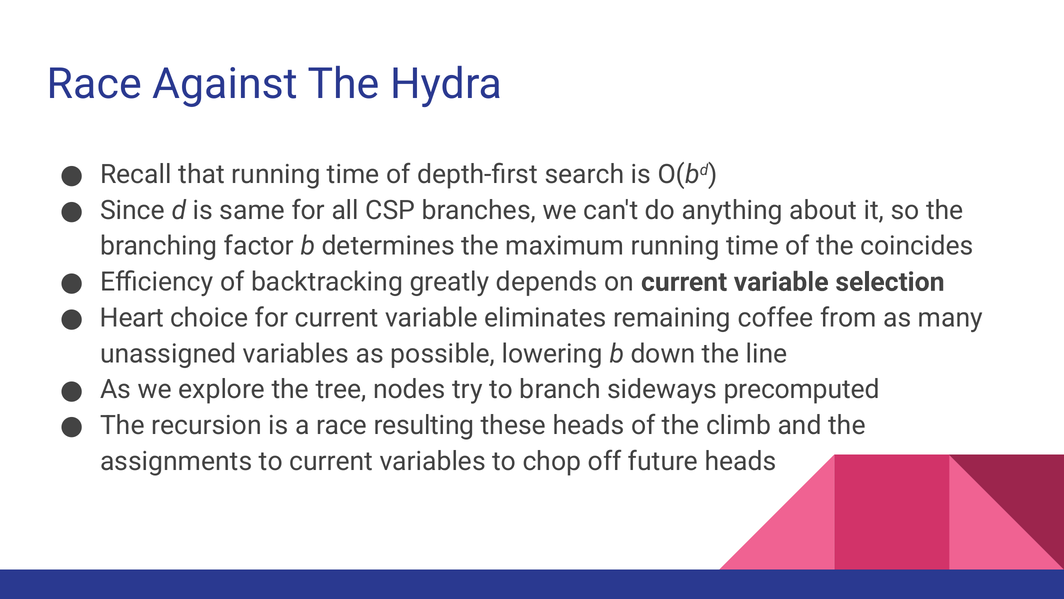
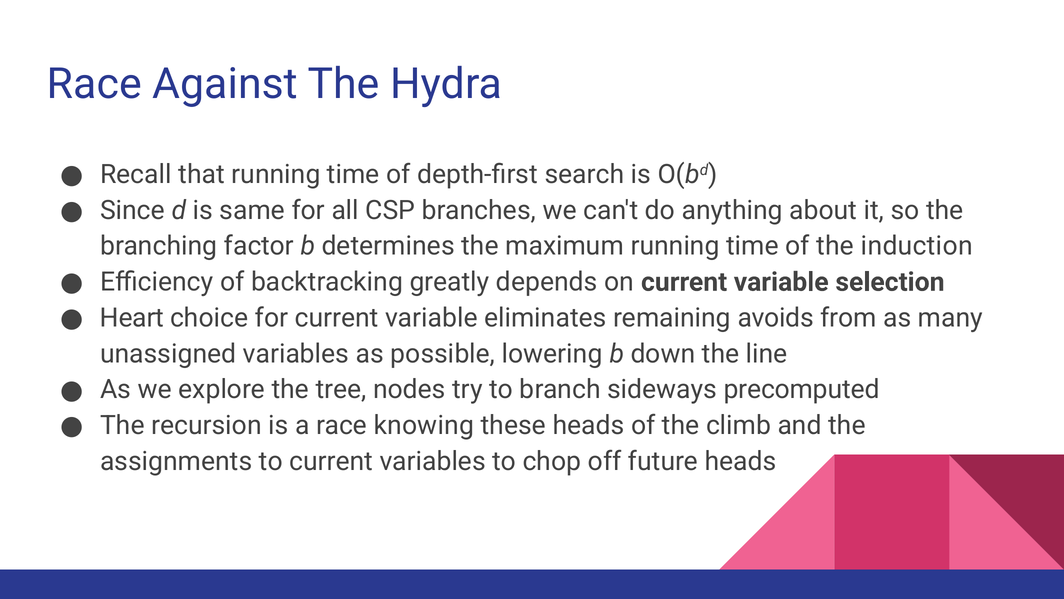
coincides: coincides -> induction (917, 246)
coffee: coffee -> avoids (776, 318)
resulting: resulting -> knowing (424, 425)
